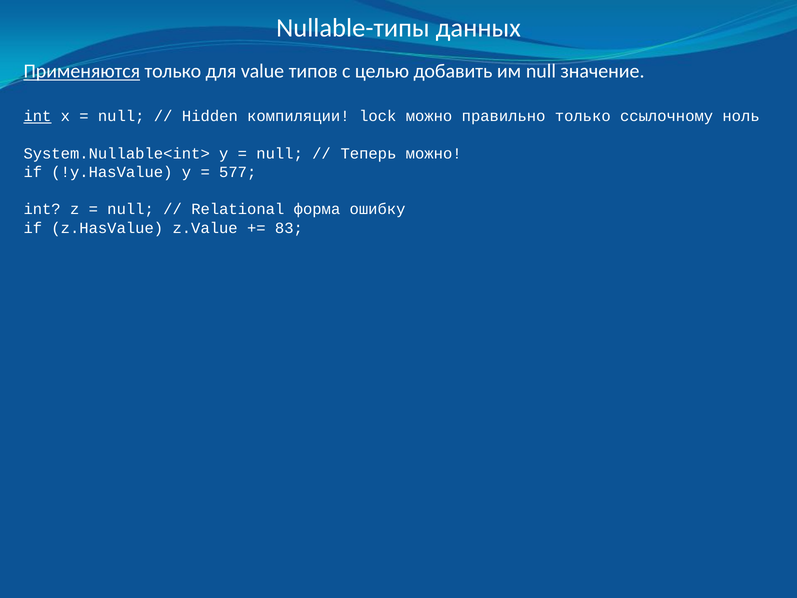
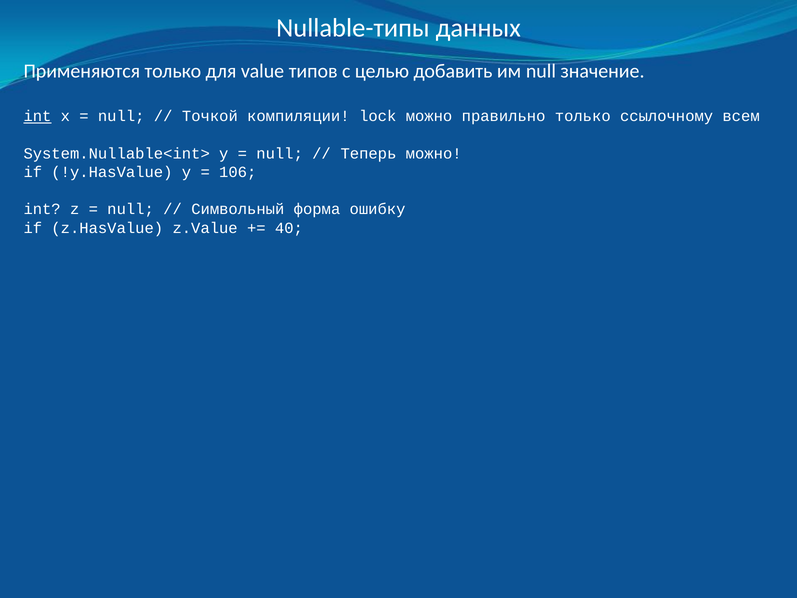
Применяются underline: present -> none (82, 71)
Hidden: Hidden -> Точкой (210, 116)
ноль: ноль -> всем (741, 116)
577: 577 -> 106 (238, 172)
Relational: Relational -> Символьный (238, 209)
83: 83 -> 40 (289, 228)
